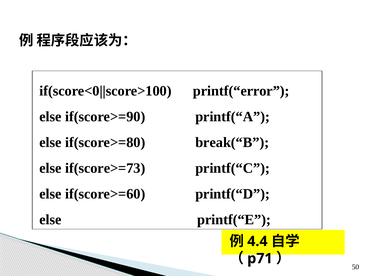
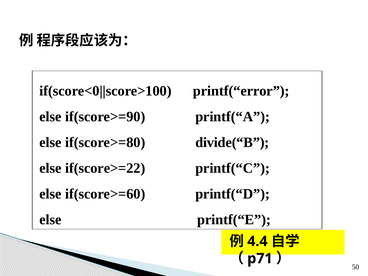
break(“B: break(“B -> divide(“B (232, 142)
if(score>=73: if(score>=73 -> if(score>=22 (105, 168)
